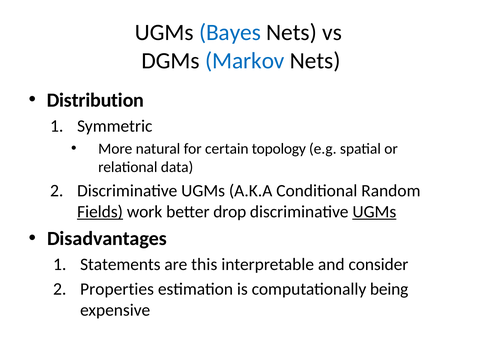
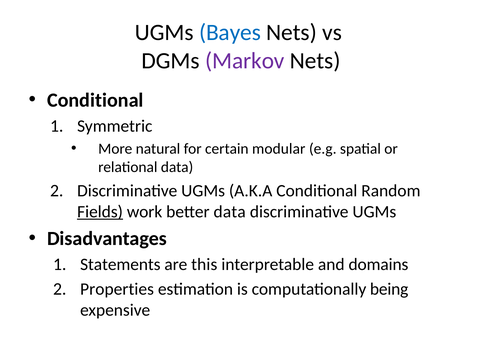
Markov colour: blue -> purple (245, 61)
Distribution: Distribution -> Conditional (95, 100)
topology: topology -> modular (279, 149)
better drop: drop -> data (230, 212)
UGMs underline: present -> none (374, 212)
consider: consider -> domains (378, 265)
